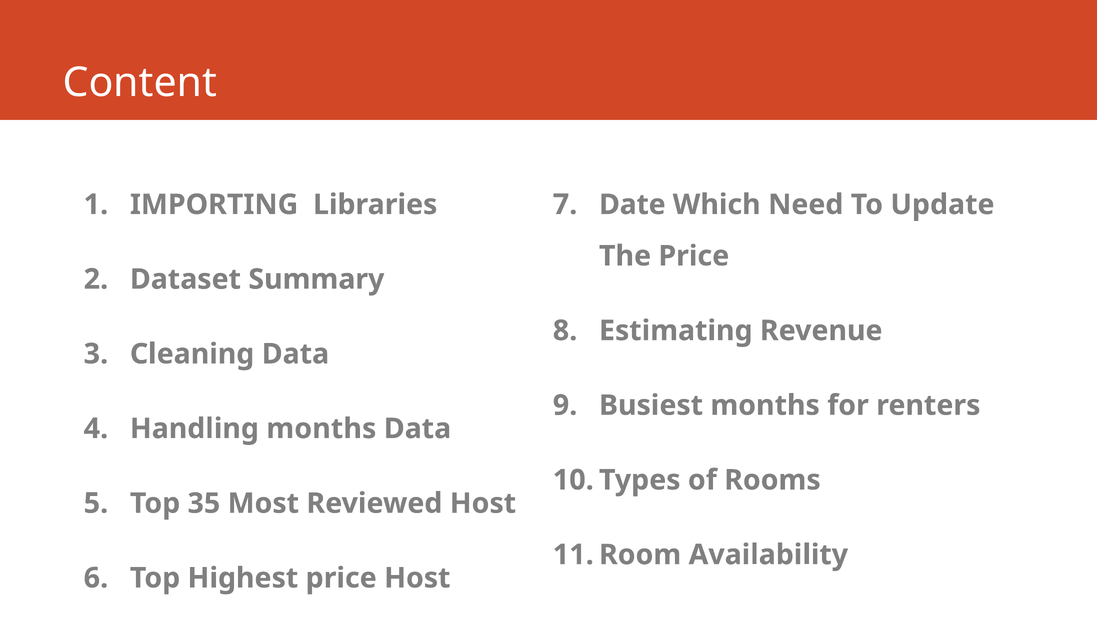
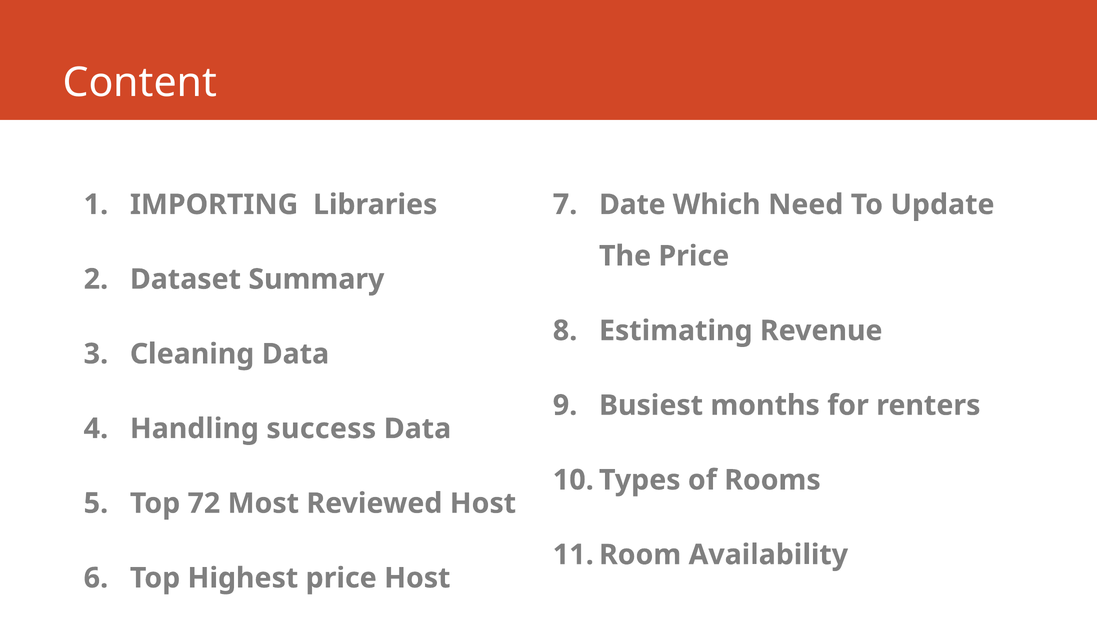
Handling months: months -> success (321, 429)
35: 35 -> 72 (204, 503)
